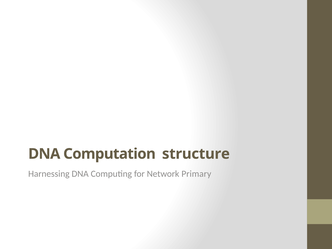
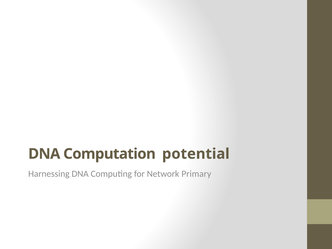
structure: structure -> potential (196, 154)
